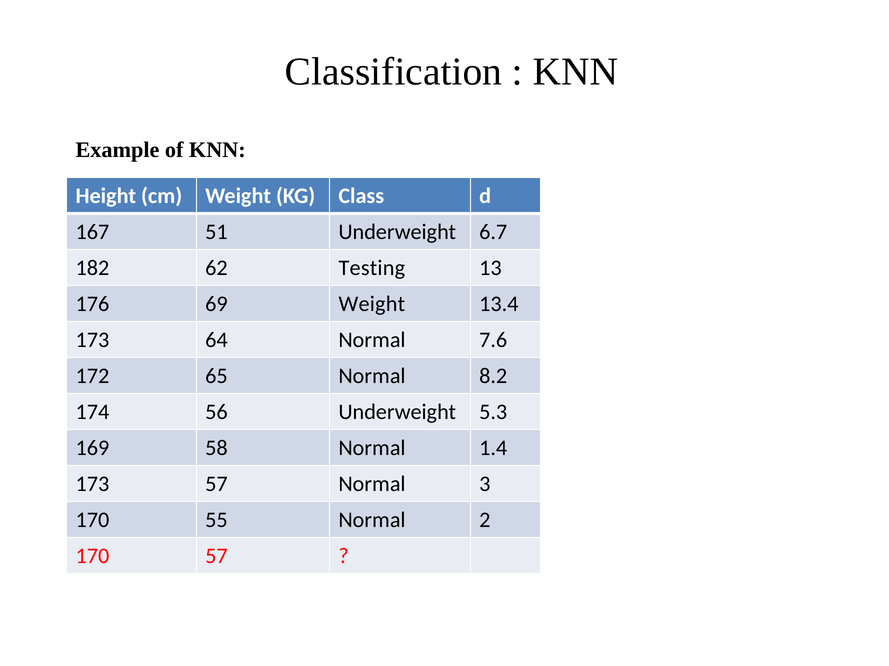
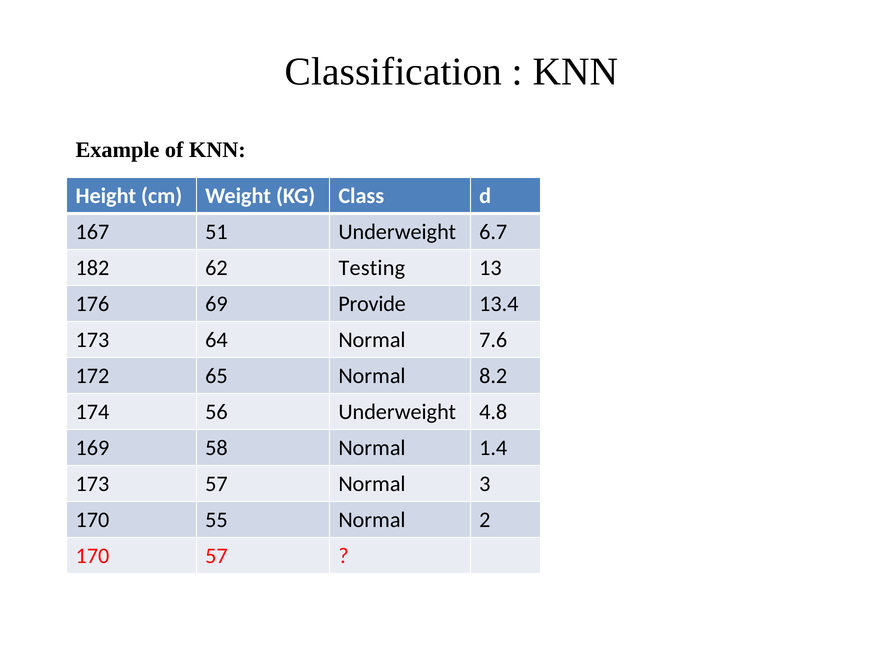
69 Weight: Weight -> Provide (372, 304)
5.3: 5.3 -> 4.8 (493, 412)
